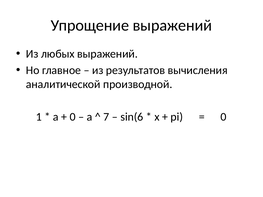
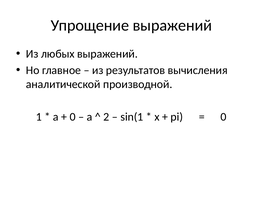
7: 7 -> 2 (106, 117)
sin(6: sin(6 -> sin(1 (132, 117)
